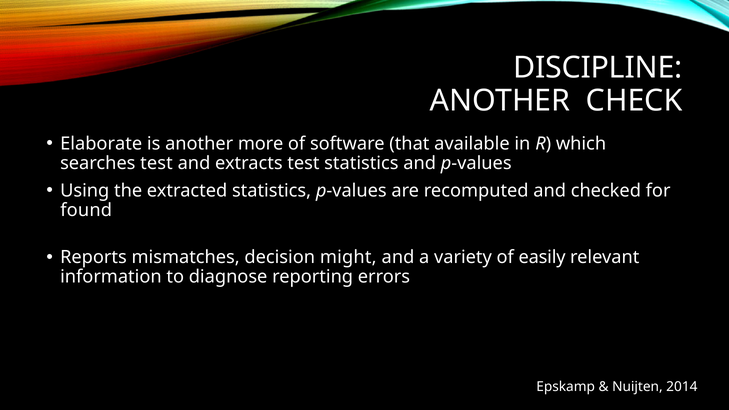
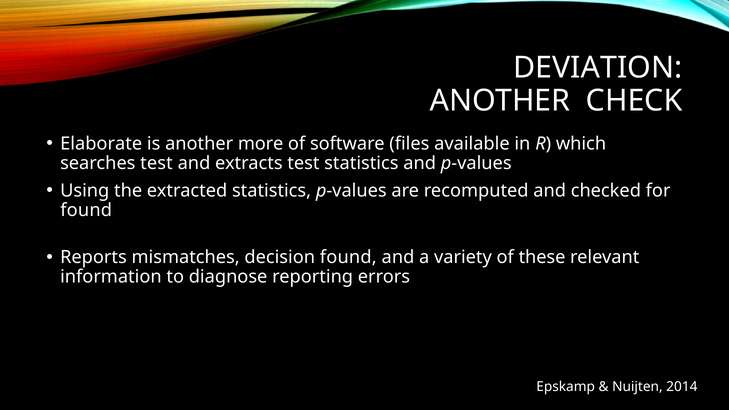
DISCIPLINE: DISCIPLINE -> DEVIATION (598, 68)
that: that -> files (409, 144)
decision might: might -> found (348, 257)
easily: easily -> these (542, 257)
